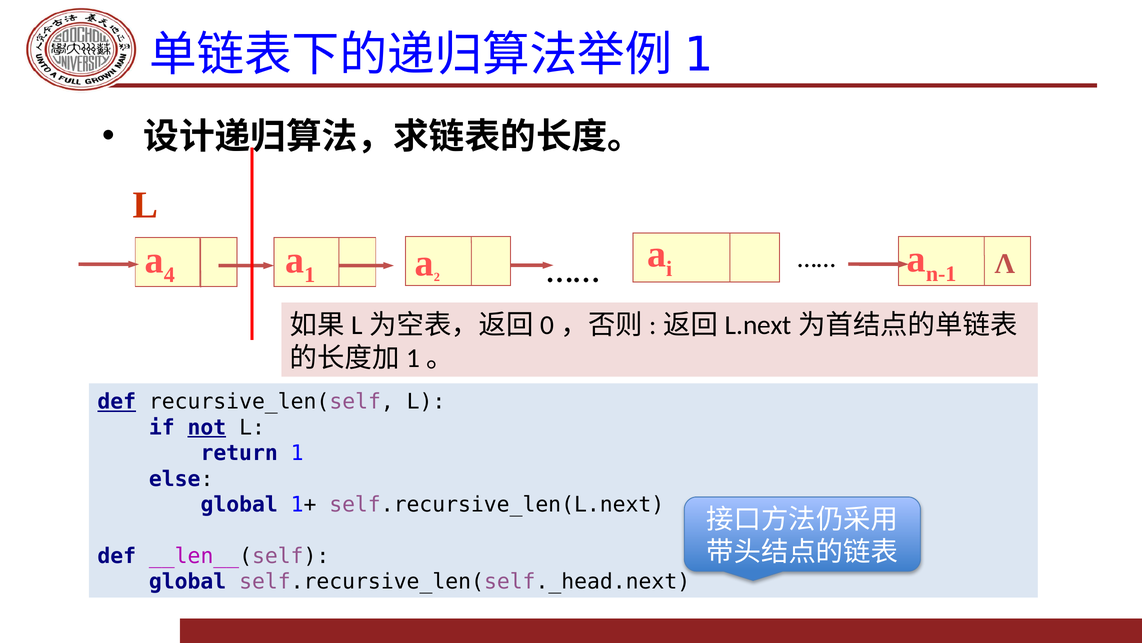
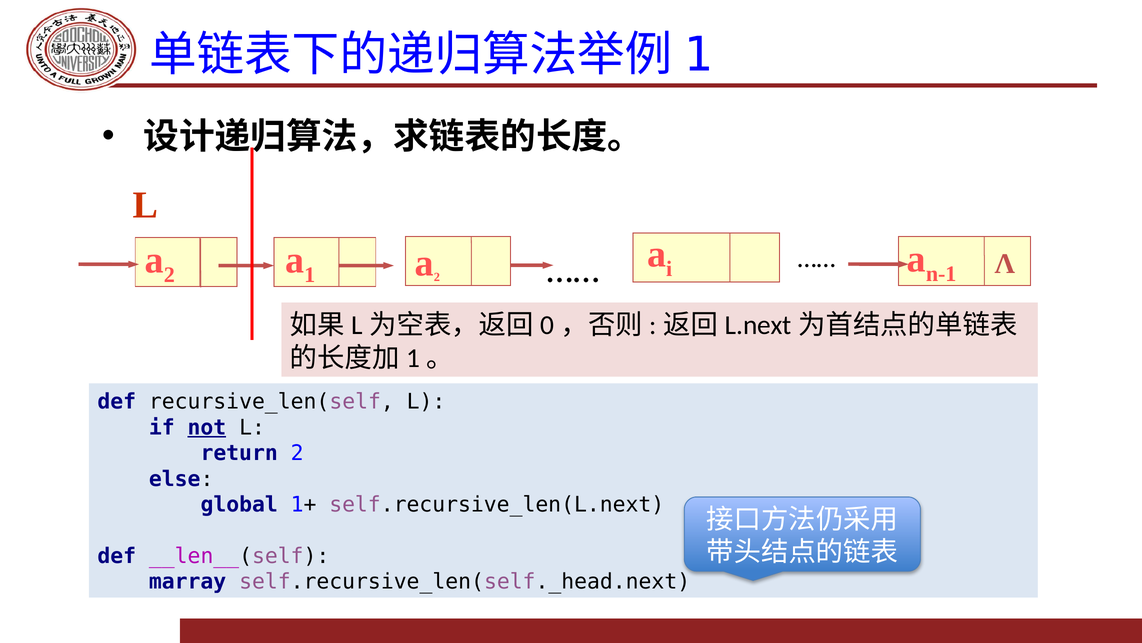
4: 4 -> 2 (169, 275)
def underline: present -> none (117, 402)
return 1: 1 -> 2 (297, 453)
global: global -> marray (188, 582)
